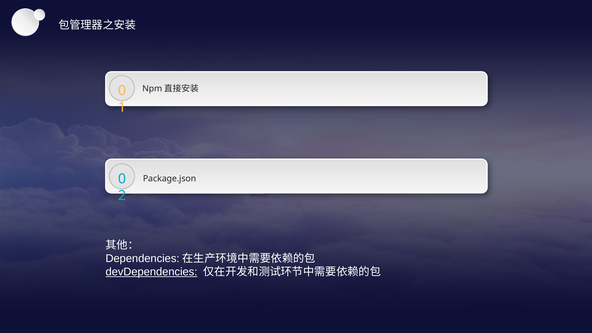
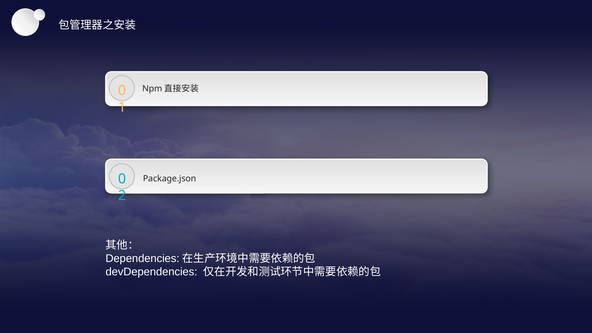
devDependencies underline: present -> none (151, 272)
